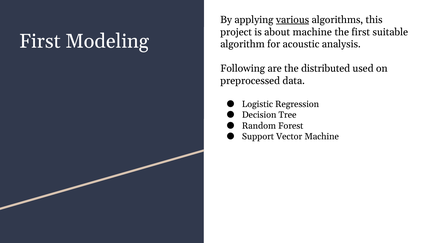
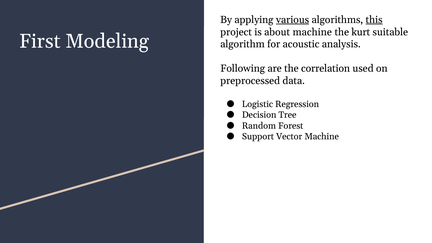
this underline: none -> present (374, 20)
the first: first -> kurt (361, 32)
distributed: distributed -> correlation (326, 69)
